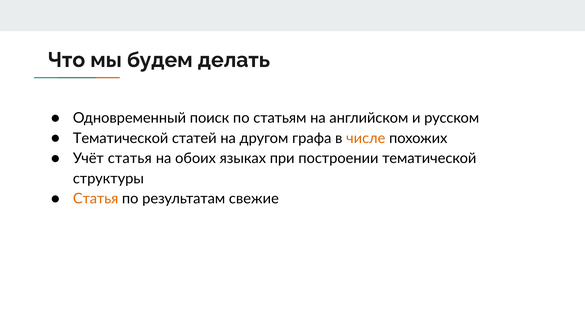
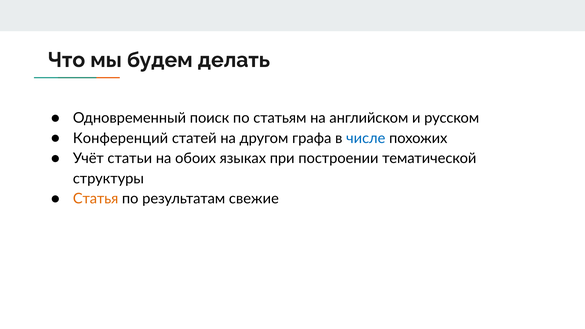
Тематической: Тематической -> Конференций (121, 138)
числе colour: orange -> blue (366, 138)
Учёт статья: статья -> статьи (130, 158)
